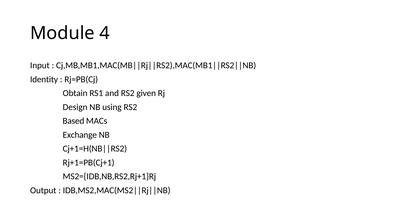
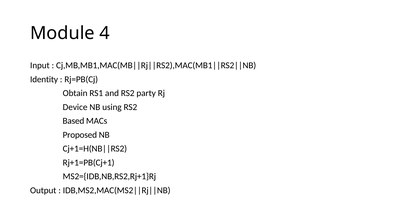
given: given -> party (146, 93)
Design: Design -> Device (75, 107)
Exchange: Exchange -> Proposed (80, 135)
